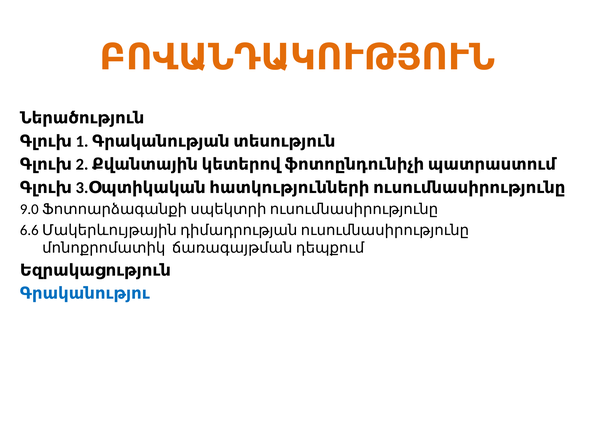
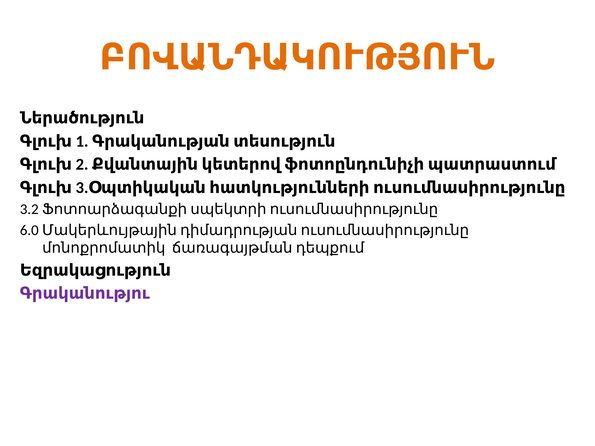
9.0: 9.0 -> 3.2 (29, 209)
6.6: 6.6 -> 6.0 (29, 230)
Գրականությու colour: blue -> purple (85, 294)
